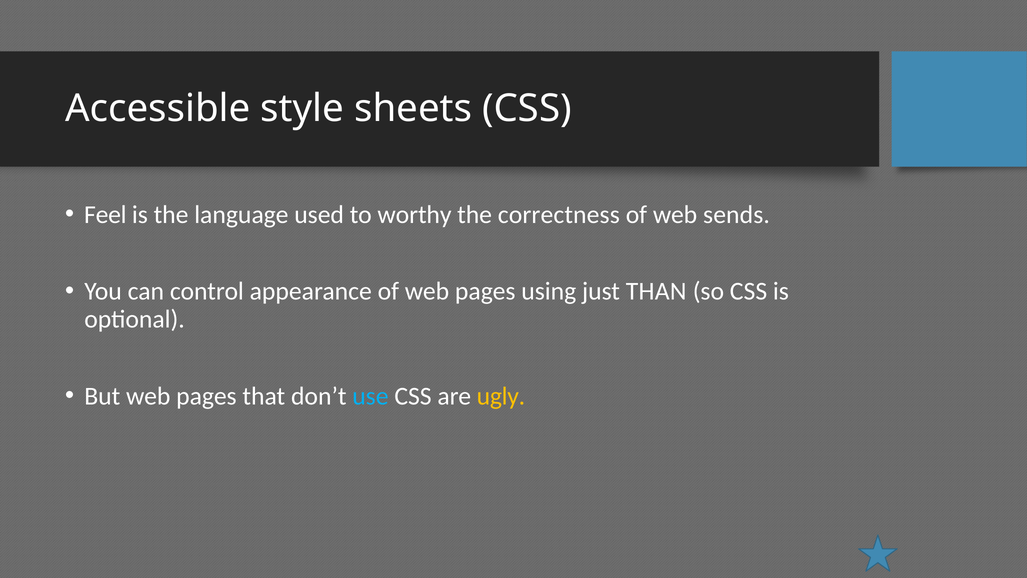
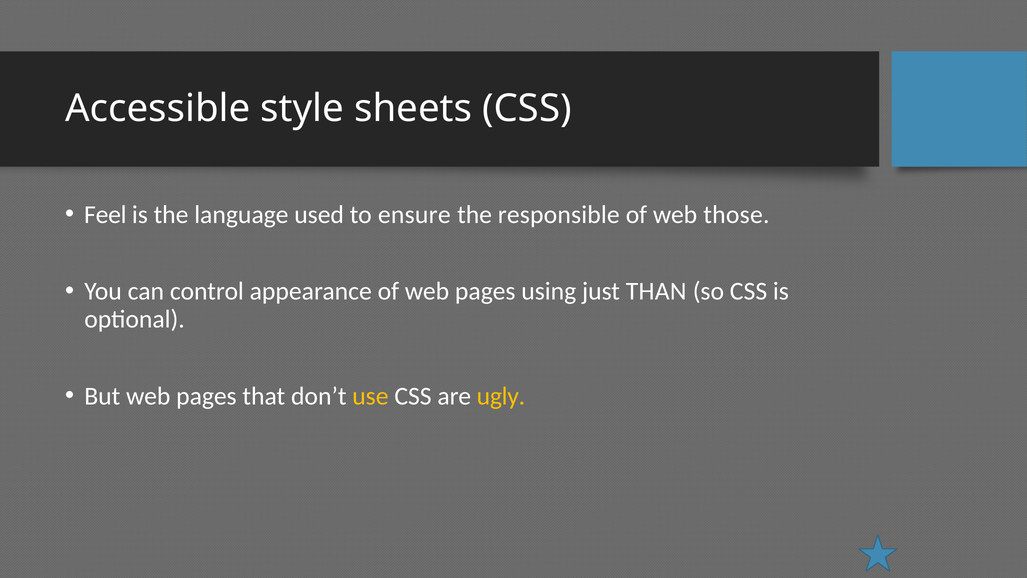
worthy: worthy -> ensure (414, 214)
correctness: correctness -> responsible (559, 214)
sends: sends -> those (736, 214)
use colour: light blue -> yellow (370, 396)
